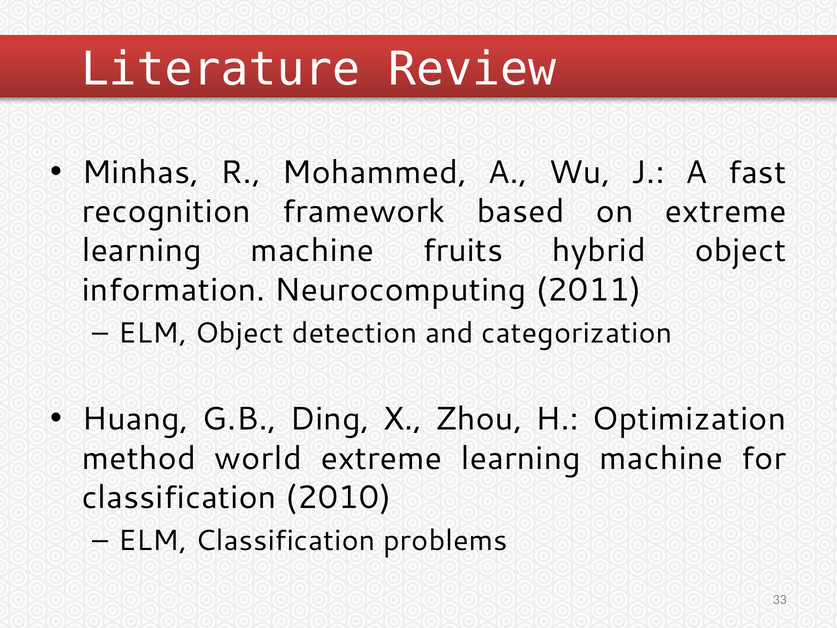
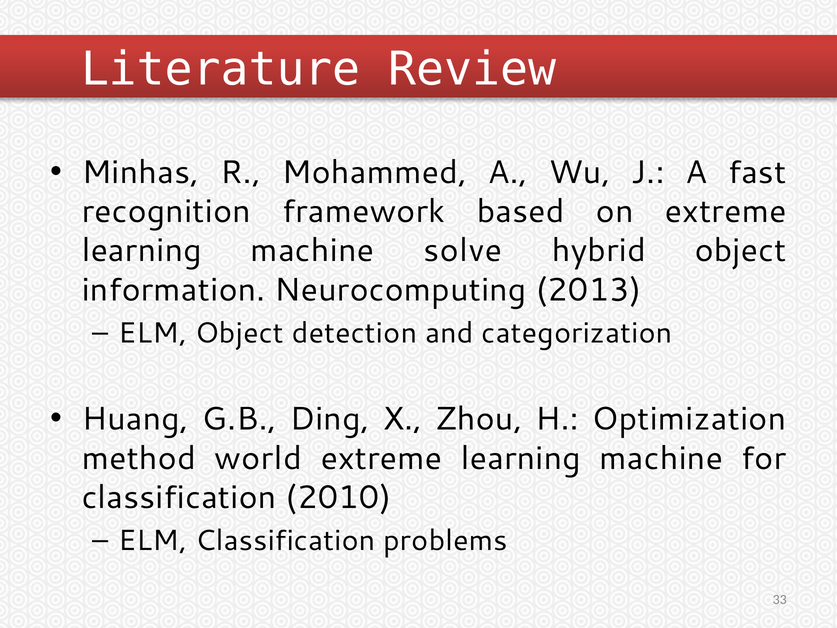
fruits: fruits -> solve (463, 251)
2011: 2011 -> 2013 (589, 290)
